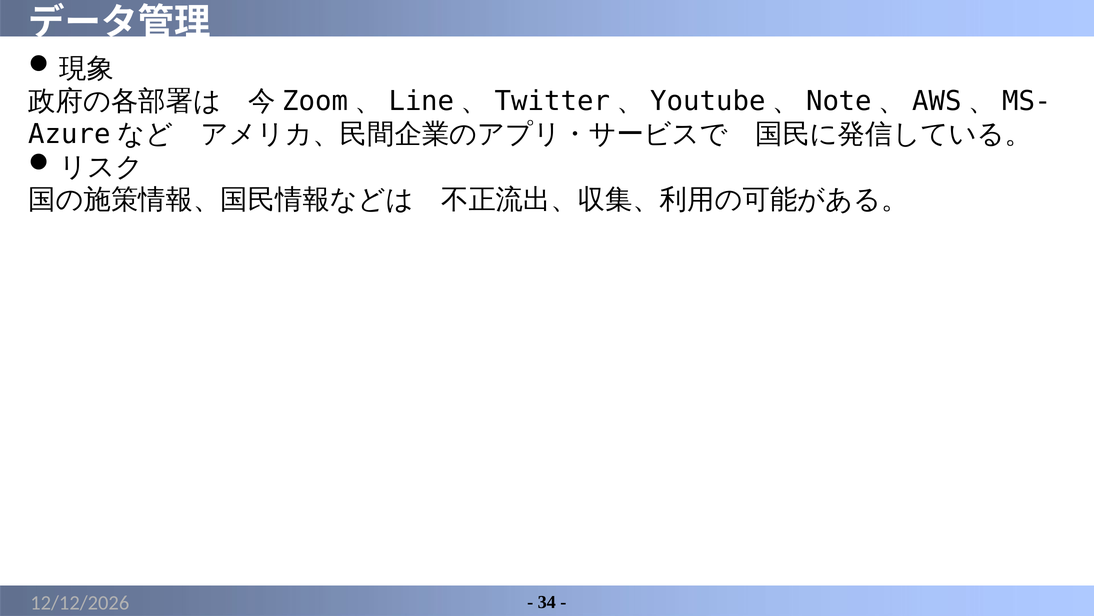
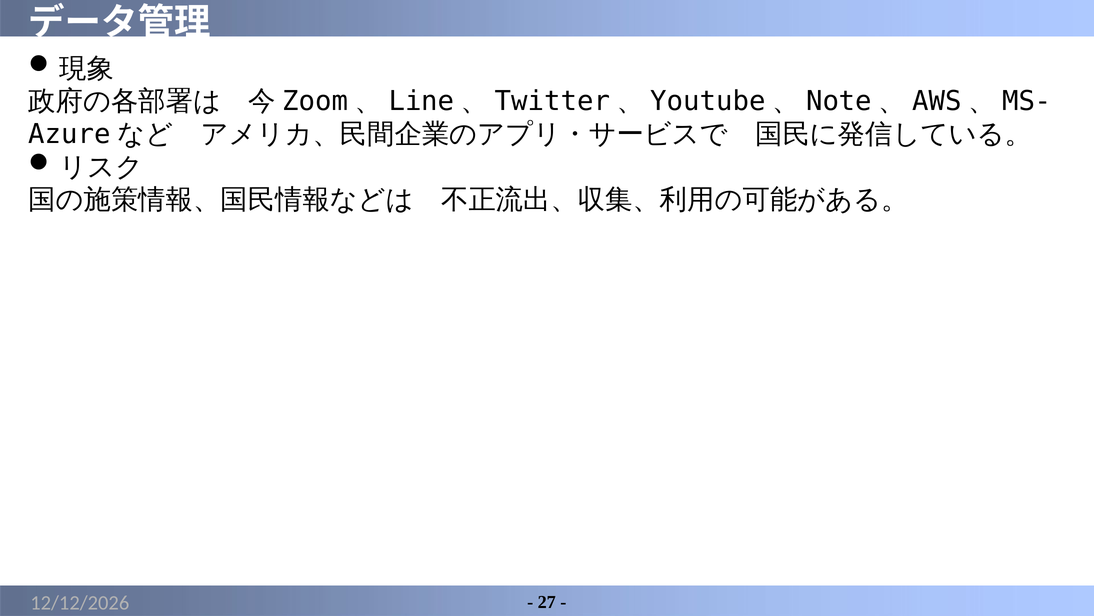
34: 34 -> 27 (547, 601)
